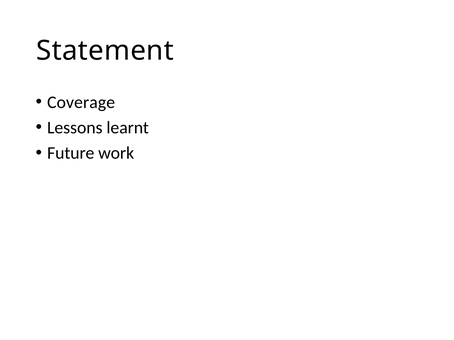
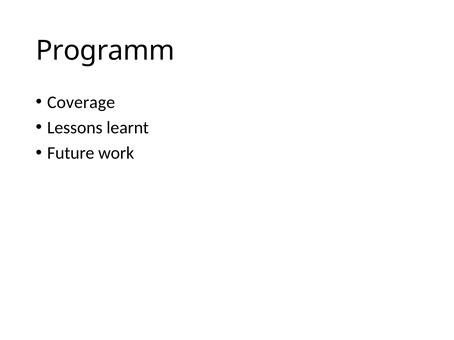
Statement: Statement -> Programm (105, 51)
